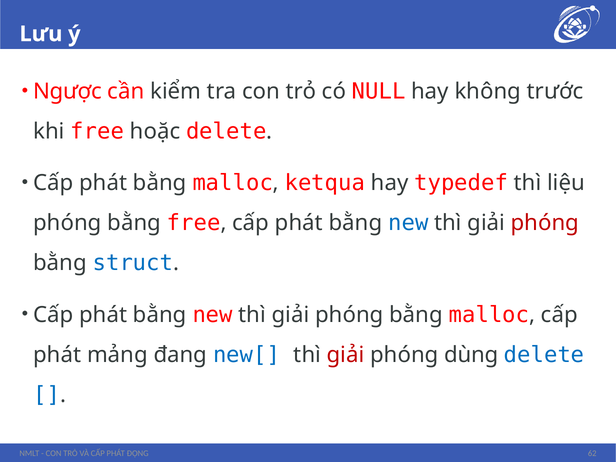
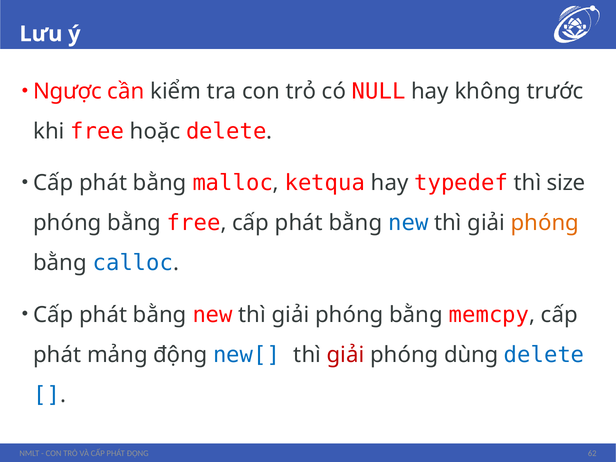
liệu: liệu -> size (566, 183)
phóng colour: red -> orange (545, 223)
struct: struct -> calloc (133, 263)
phóng bằng malloc: malloc -> memcpy (489, 315)
mảng đang: đang -> động (180, 355)
